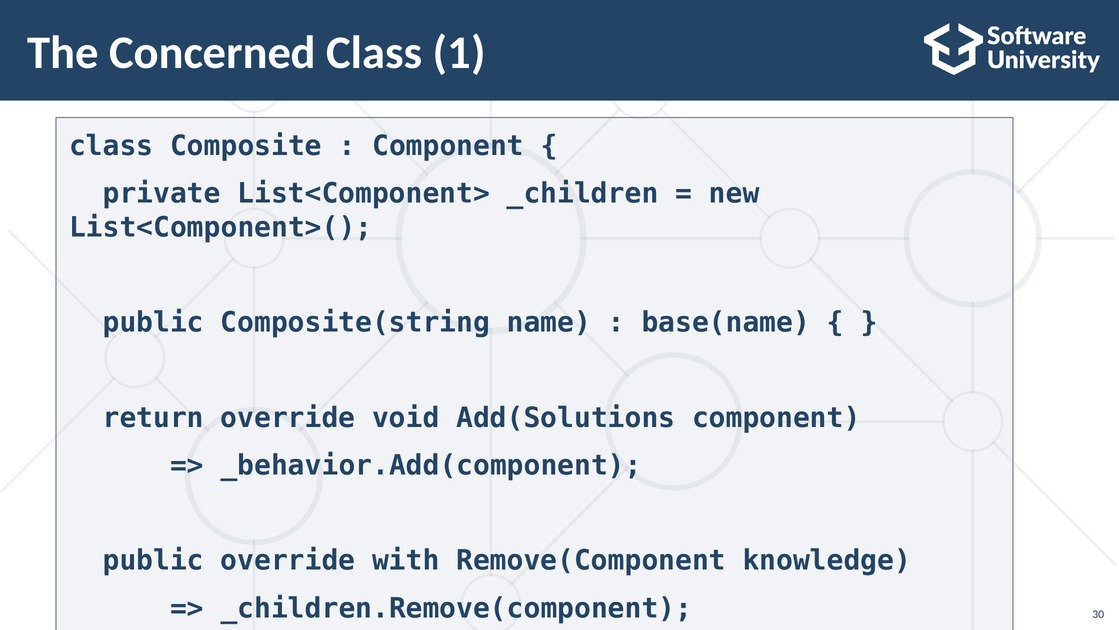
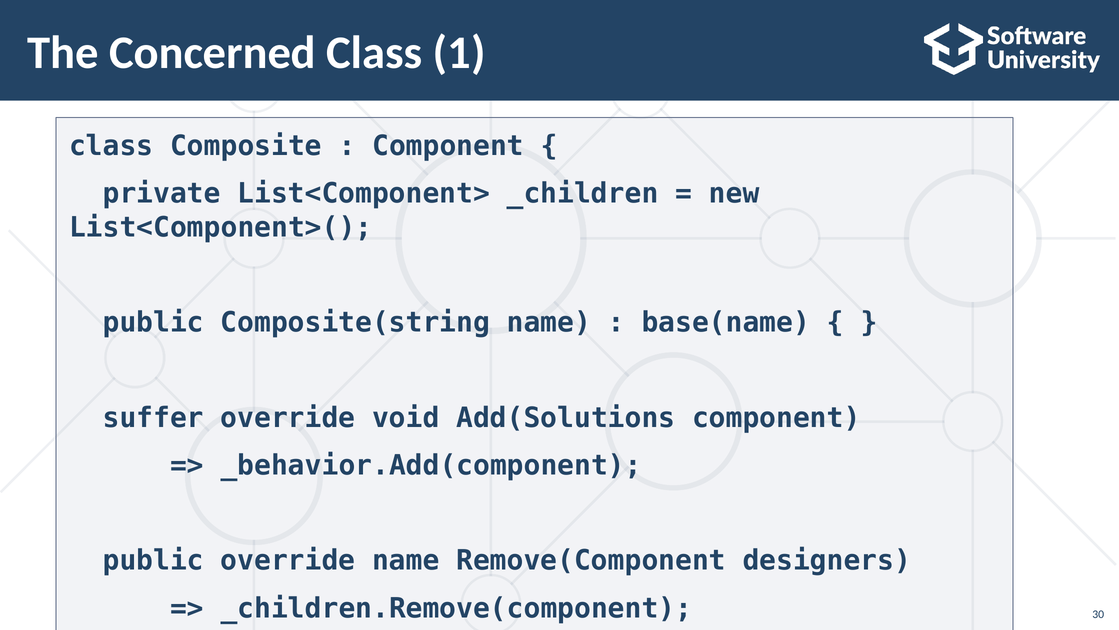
return: return -> suffer (153, 417)
override with: with -> name (406, 560)
knowledge: knowledge -> designers (827, 560)
